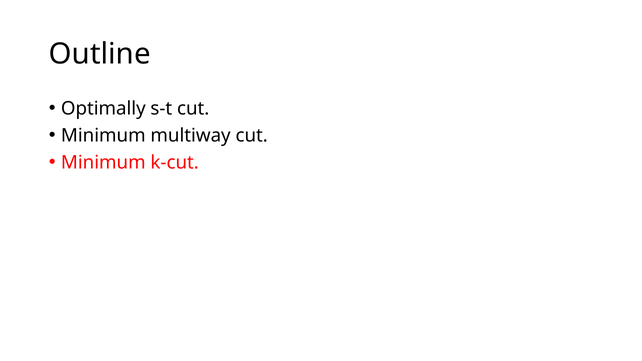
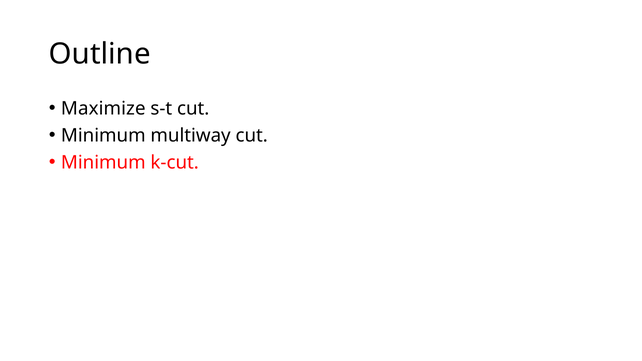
Optimally: Optimally -> Maximize (103, 109)
